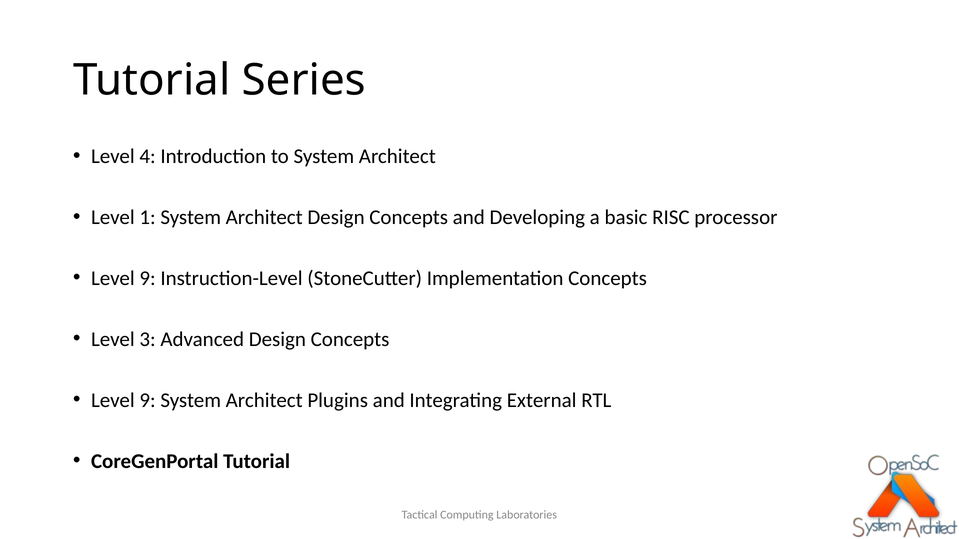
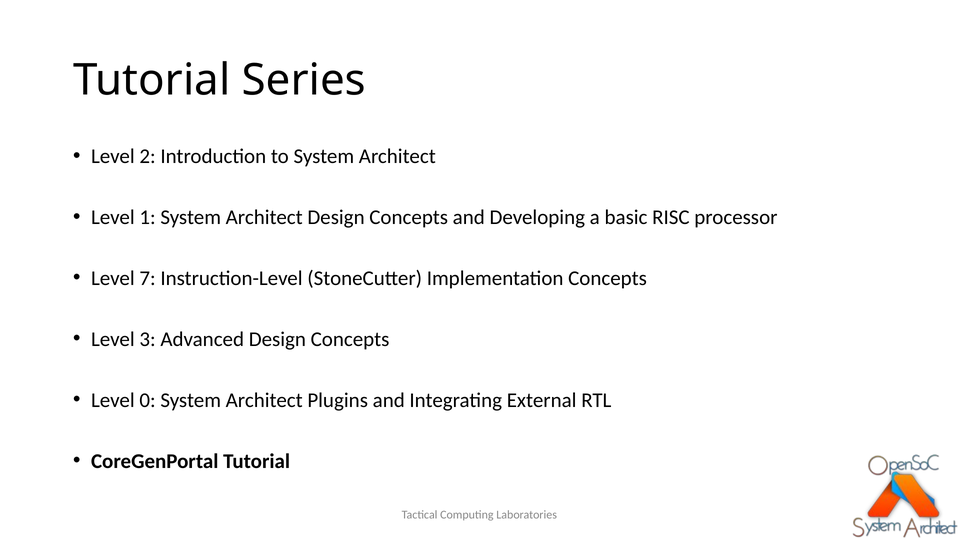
4: 4 -> 2 (147, 157)
9: 9 -> 7 (147, 279)
9: 9 -> 0 (147, 401)
